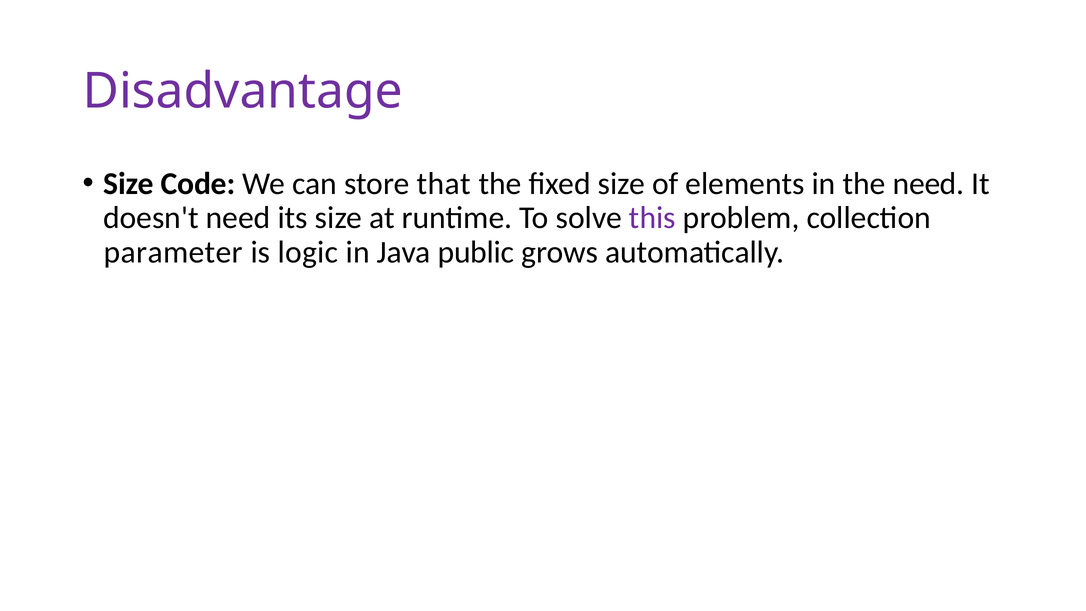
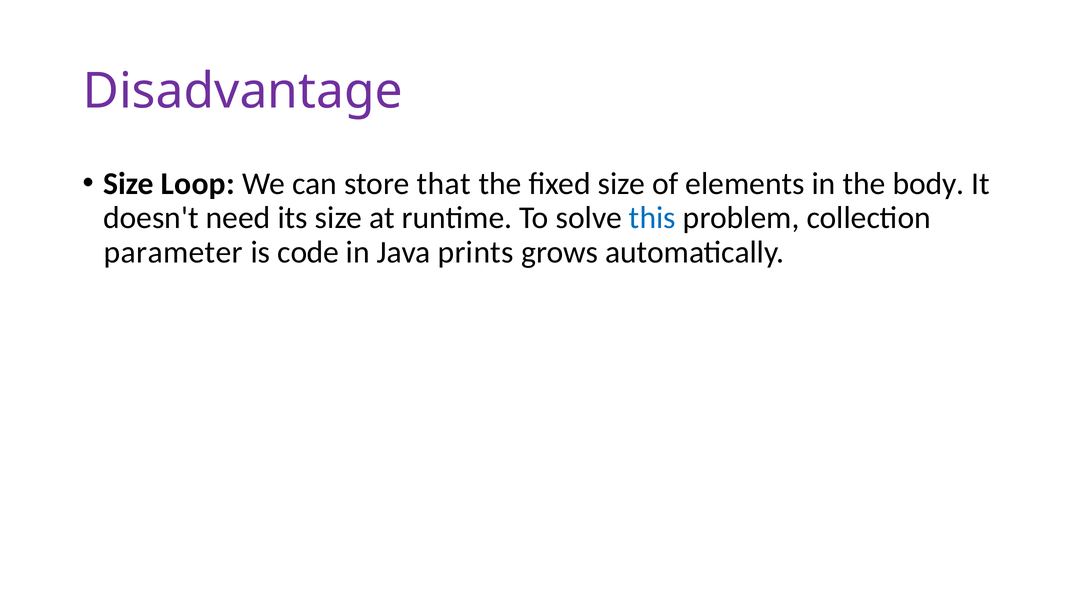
Code: Code -> Loop (198, 184)
the need: need -> body (928, 184)
this colour: purple -> blue (652, 218)
logic: logic -> code (308, 252)
public: public -> prints (476, 252)
